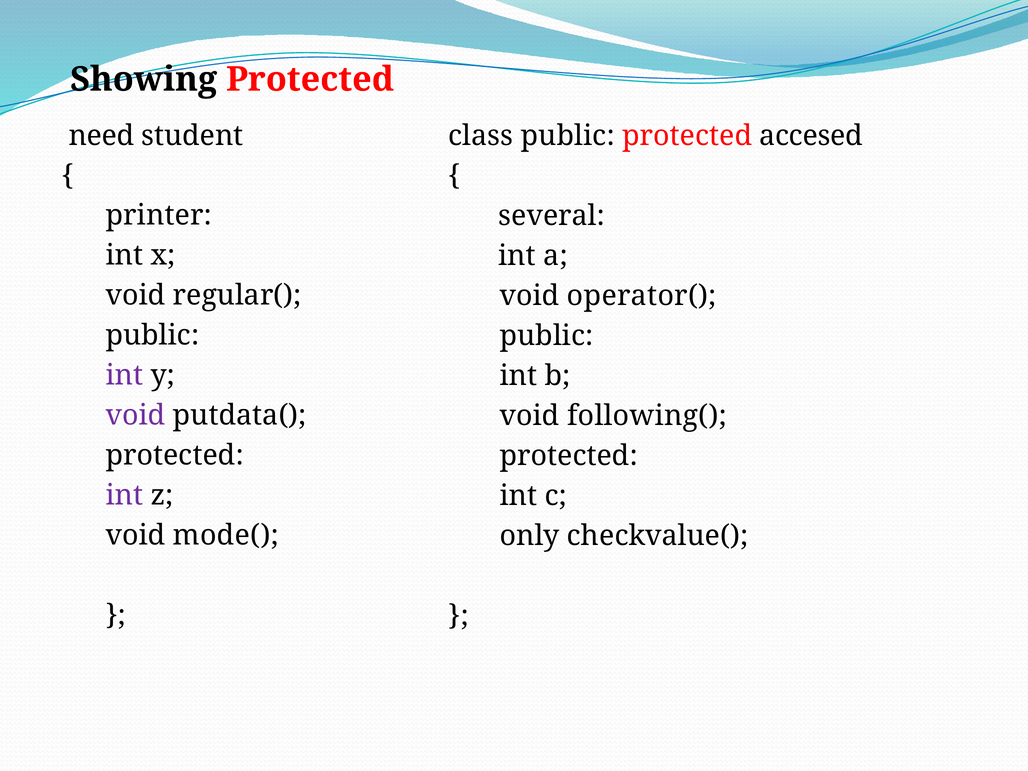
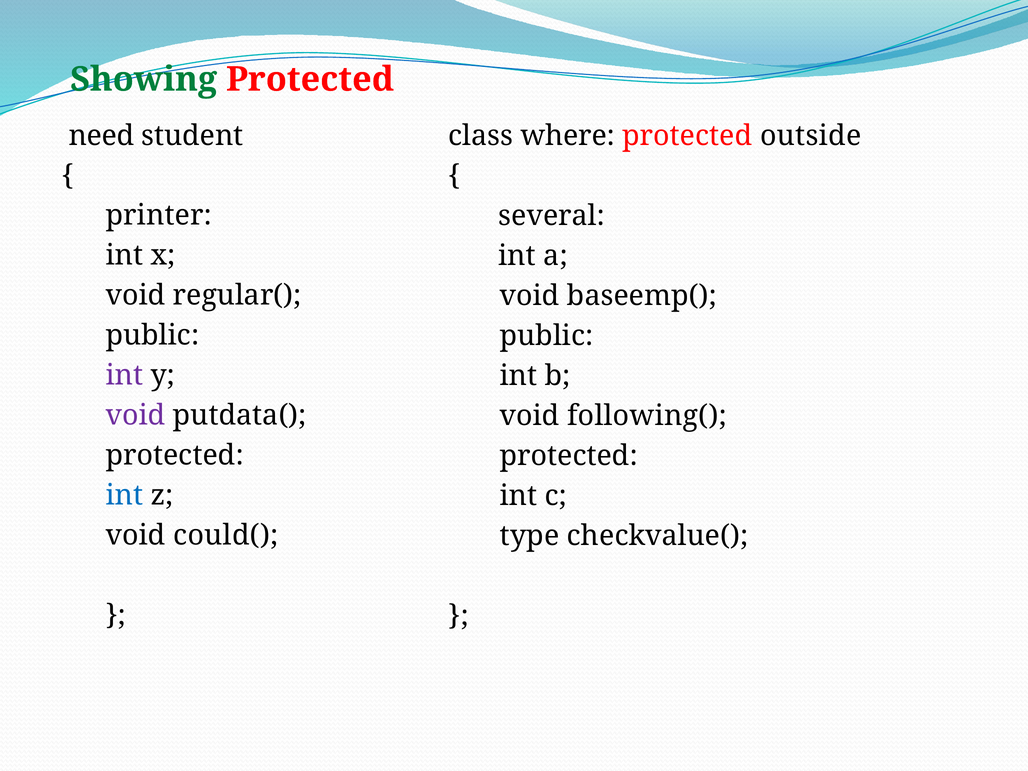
Showing colour: black -> green (144, 79)
class public: public -> where (568, 136)
accesed: accesed -> outside (811, 136)
operator(: operator( -> baseemp( (642, 296)
int colour: purple -> blue (125, 495)
mode(: mode( -> could( (226, 535)
only: only -> type (530, 536)
